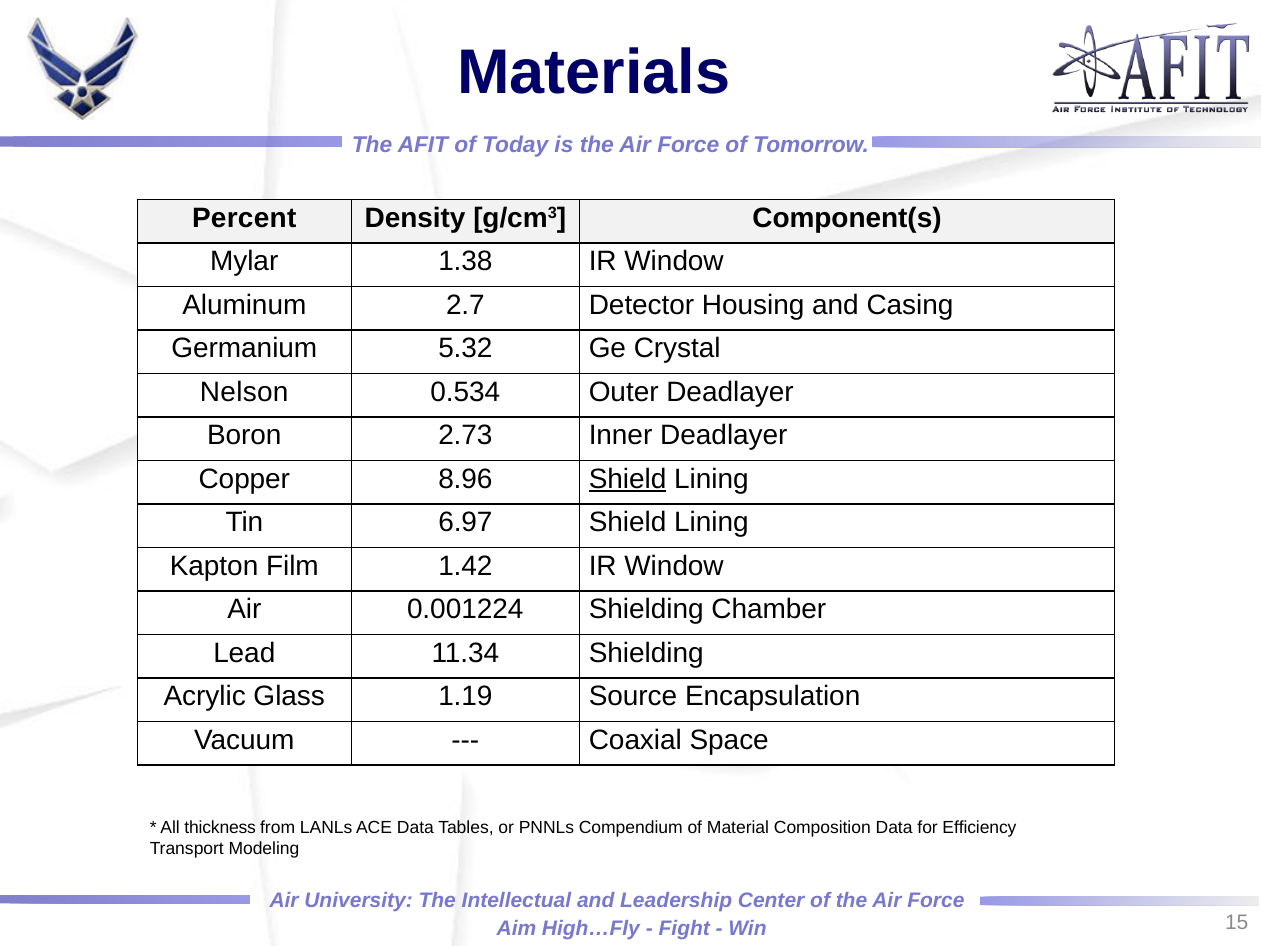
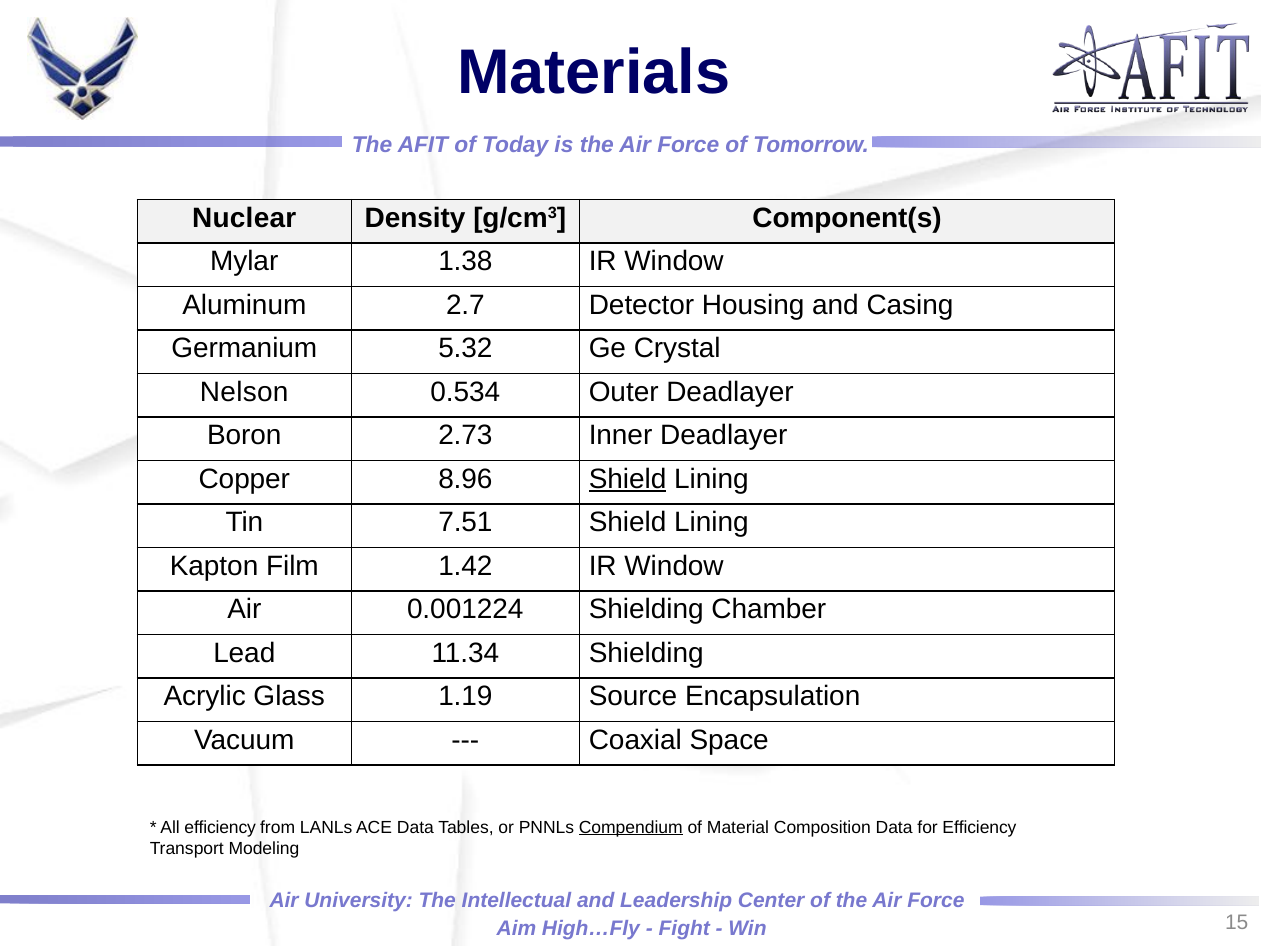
Percent: Percent -> Nuclear (244, 218)
6.97: 6.97 -> 7.51 (465, 522)
All thickness: thickness -> efficiency (220, 827)
Compendium underline: none -> present (631, 827)
